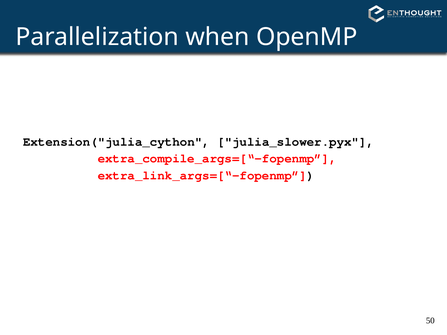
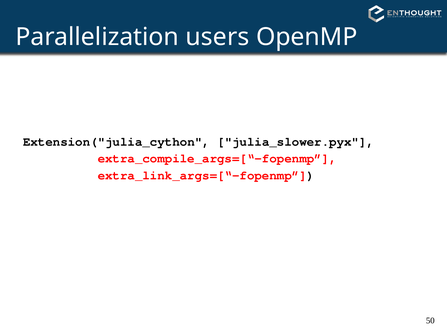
when: when -> users (217, 37)
